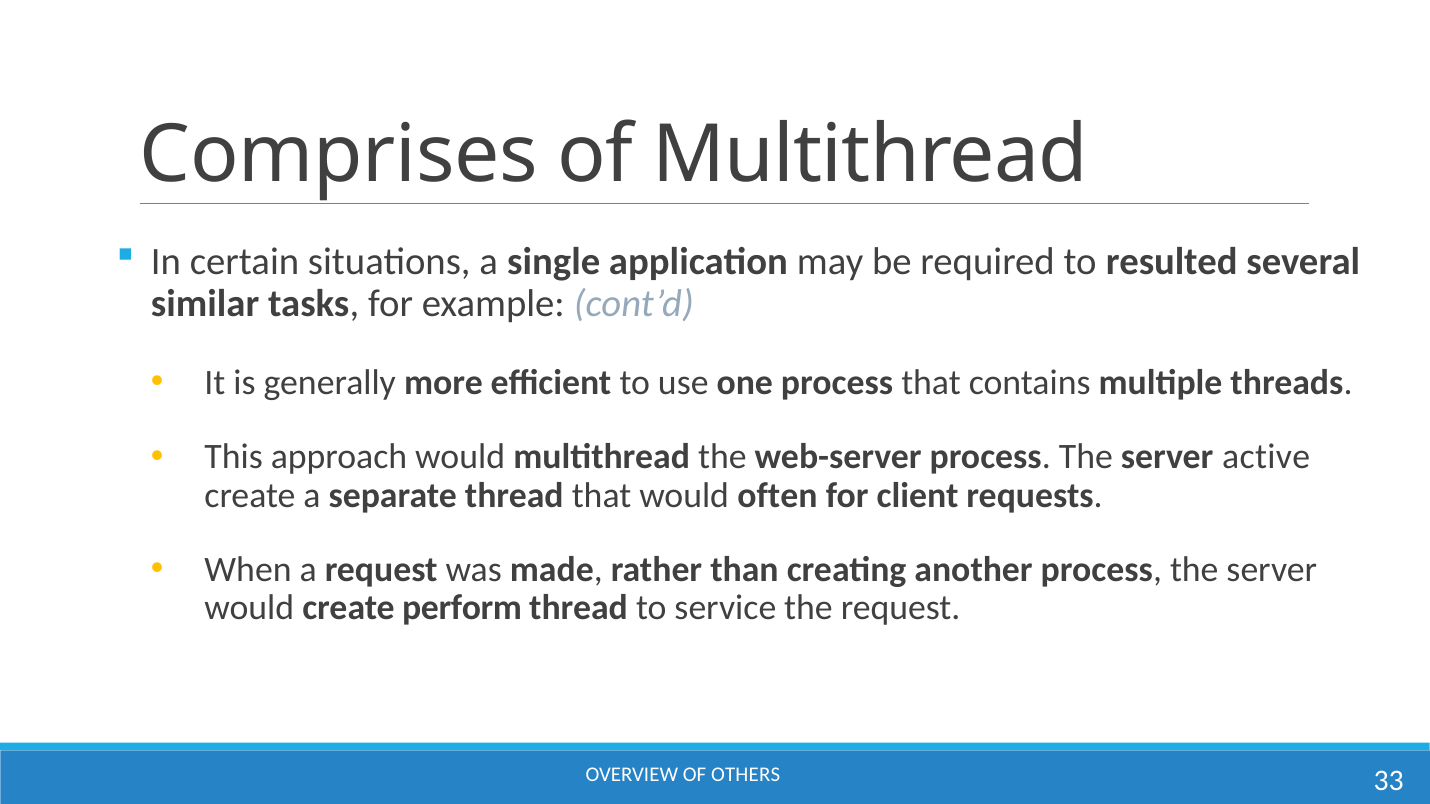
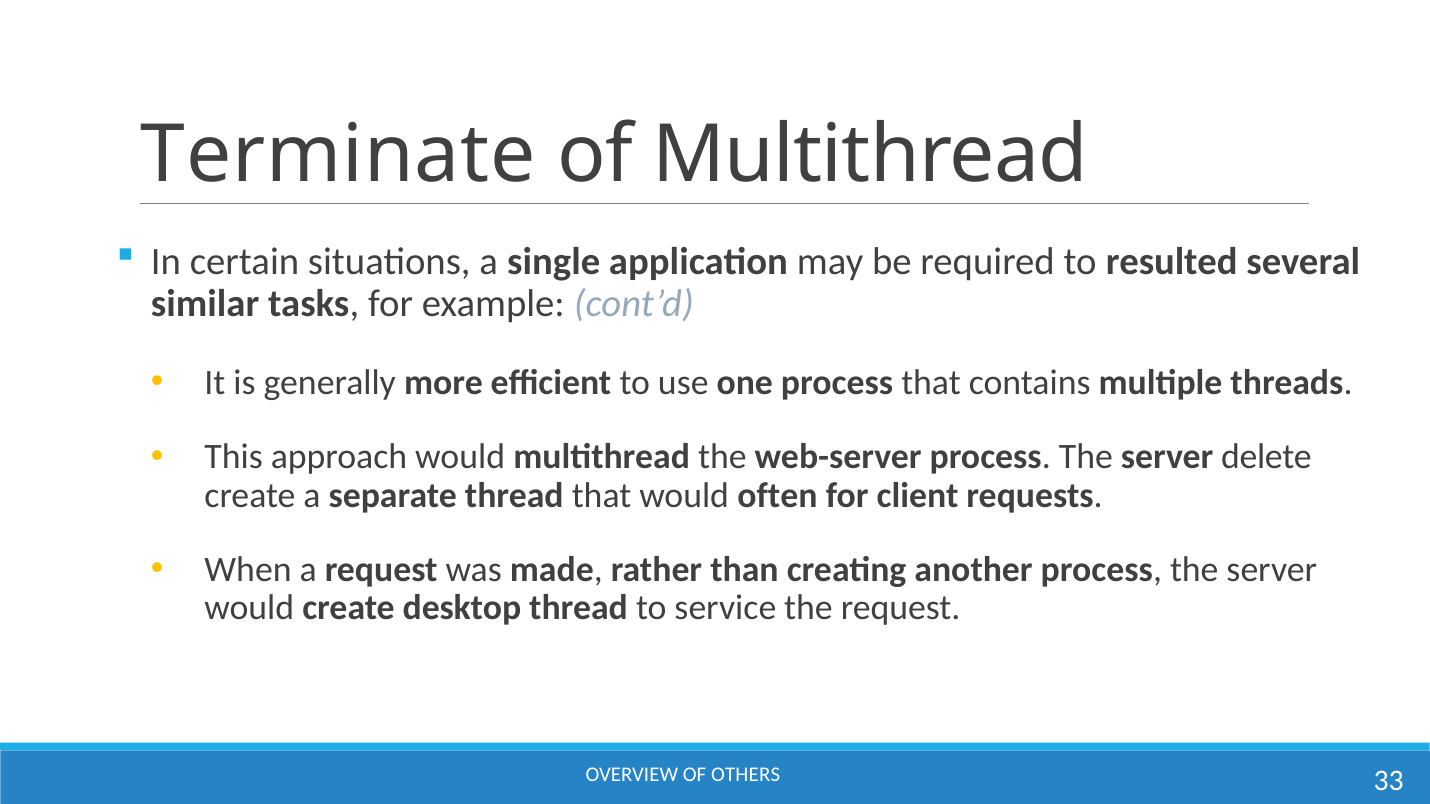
Comprises: Comprises -> Terminate (338, 155)
active: active -> delete (1266, 457)
perform: perform -> desktop (462, 608)
